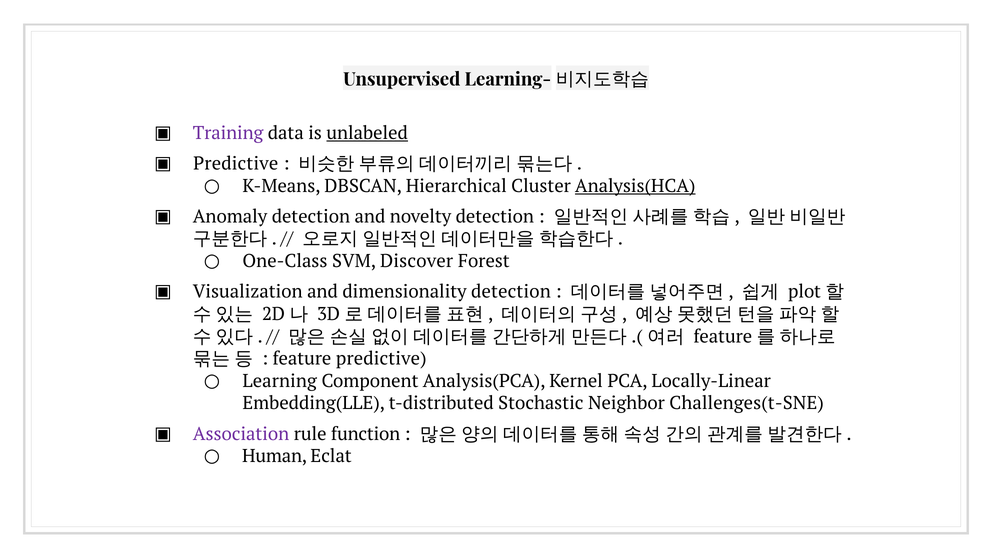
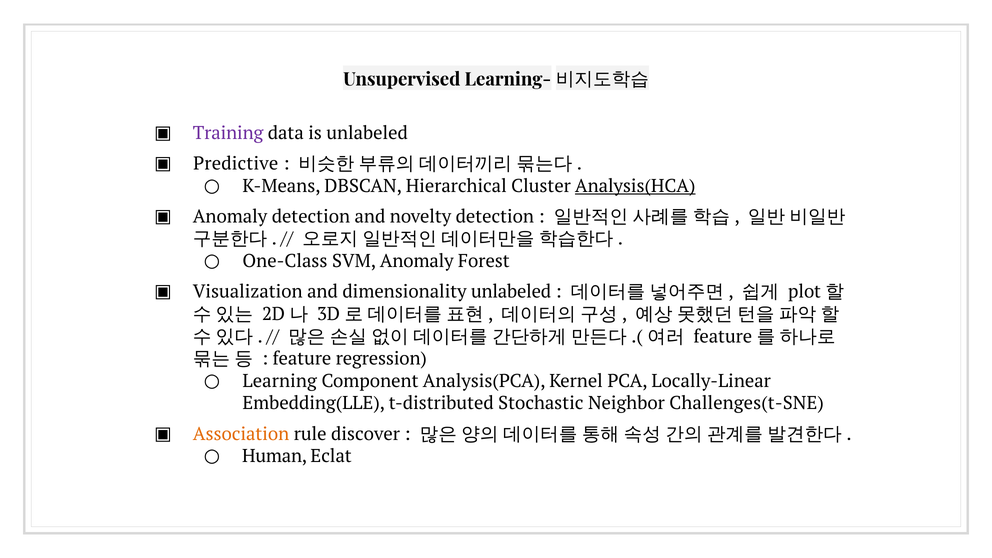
unlabeled underline: present -> none (367, 133)
SVM Discover: Discover -> Anomaly (417, 261)
dimensionality detection: detection -> unlabeled (511, 292)
feature predictive: predictive -> regression (381, 359)
Association colour: purple -> orange (241, 434)
function: function -> discover (366, 434)
